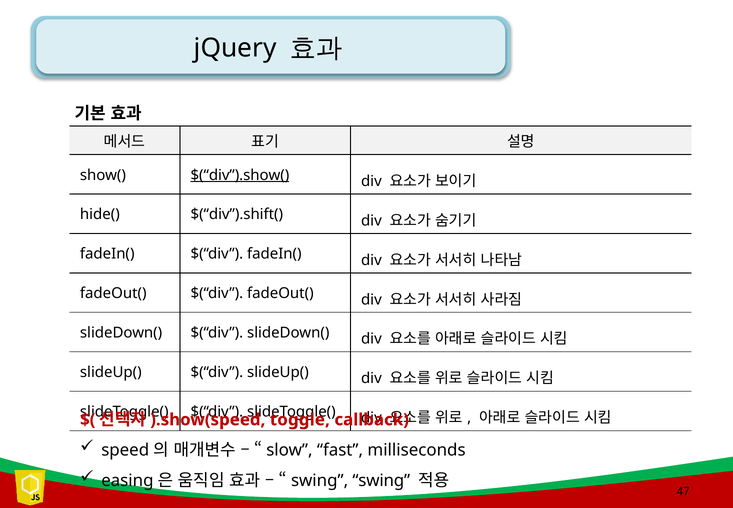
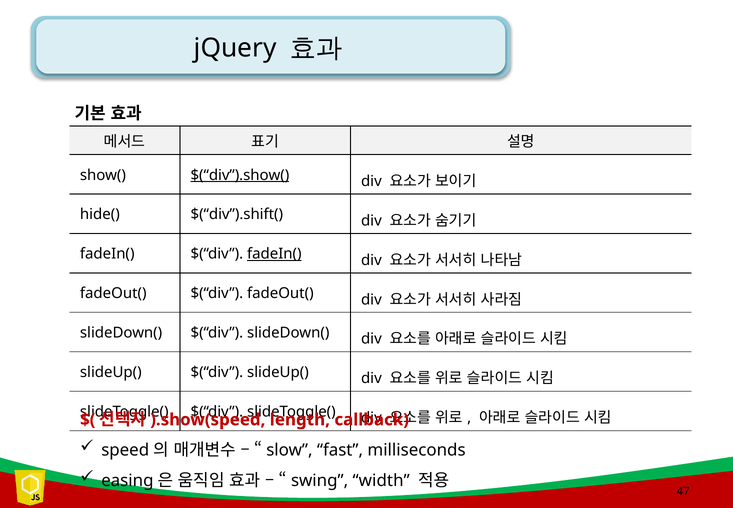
fadeIn( underline: none -> present (274, 254)
toggle: toggle -> length (300, 419)
swing swing: swing -> width (381, 480)
